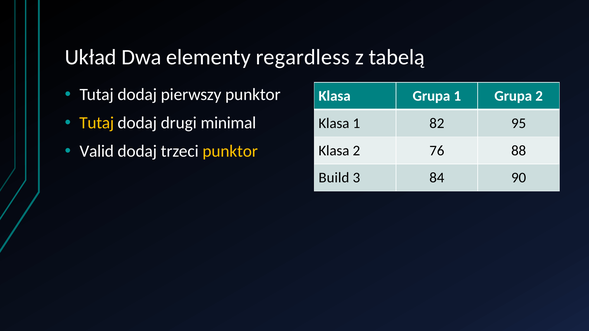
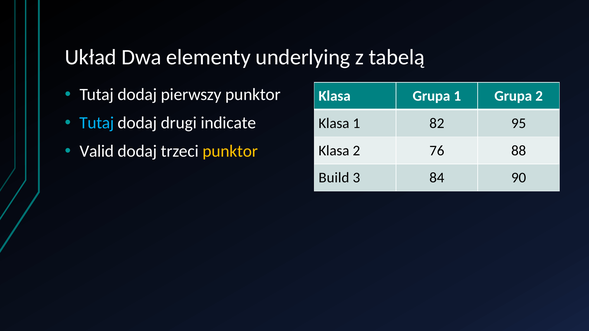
regardless: regardless -> underlying (303, 57)
Tutaj colour: yellow -> light blue (97, 123)
minimal: minimal -> indicate (228, 123)
